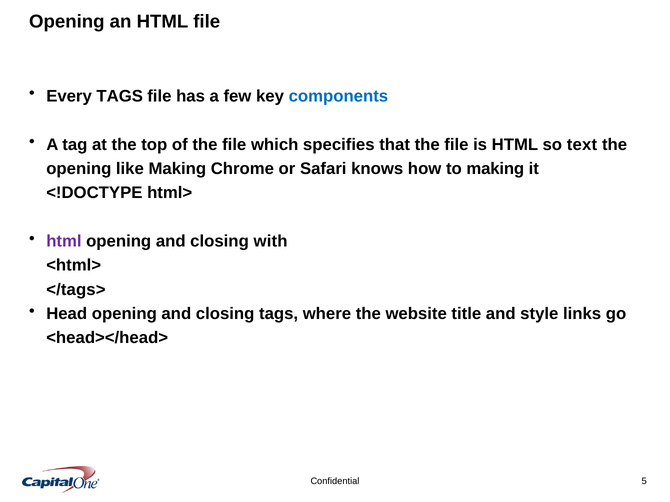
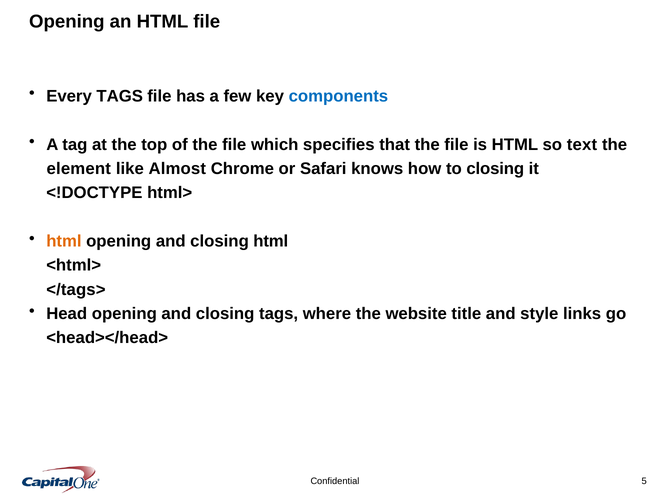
opening: opening -> element (79, 169)
like Making: Making -> Almost (177, 169)
to making: making -> closing (495, 169)
html colour: purple -> orange (64, 242)
closing with: with -> html (271, 242)
